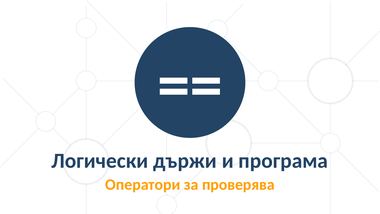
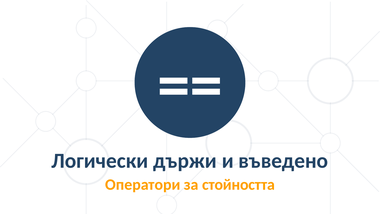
програма: програма -> въведено (283, 161)
проверява: проверява -> стойността (238, 184)
